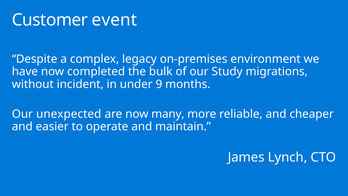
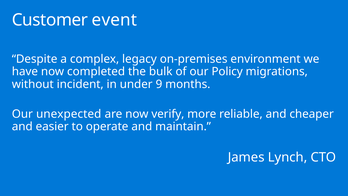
Study: Study -> Policy (227, 72)
many: many -> verify (168, 114)
